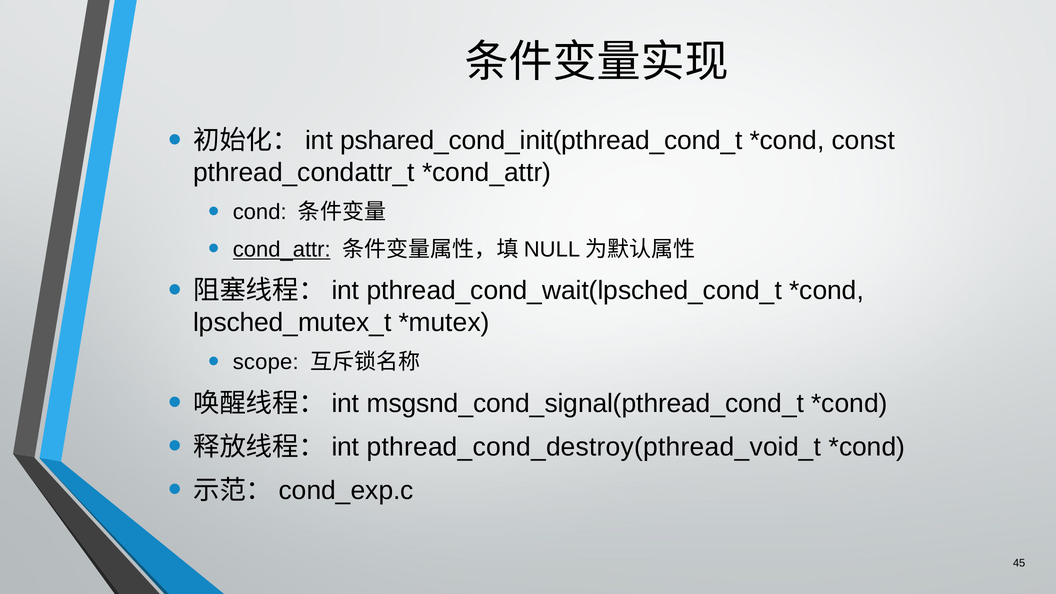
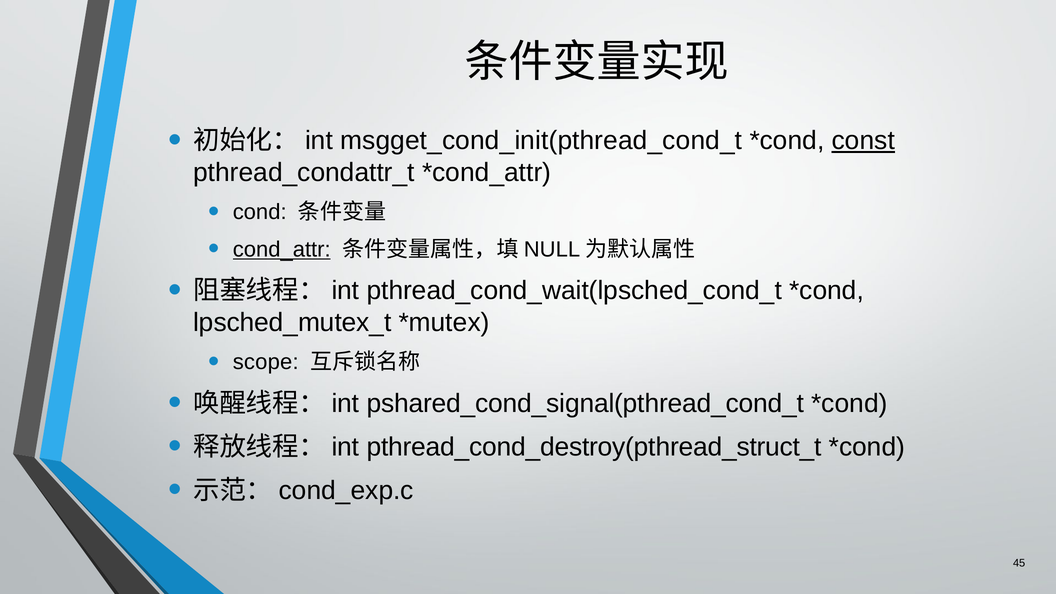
pshared_cond_init(pthread_cond_t: pshared_cond_init(pthread_cond_t -> msgget_cond_init(pthread_cond_t (541, 141)
const underline: none -> present (863, 141)
msgsnd_cond_signal(pthread_cond_t: msgsnd_cond_signal(pthread_cond_t -> pshared_cond_signal(pthread_cond_t (585, 403)
pthread_cond_destroy(pthread_void_t: pthread_cond_destroy(pthread_void_t -> pthread_cond_destroy(pthread_struct_t (594, 447)
